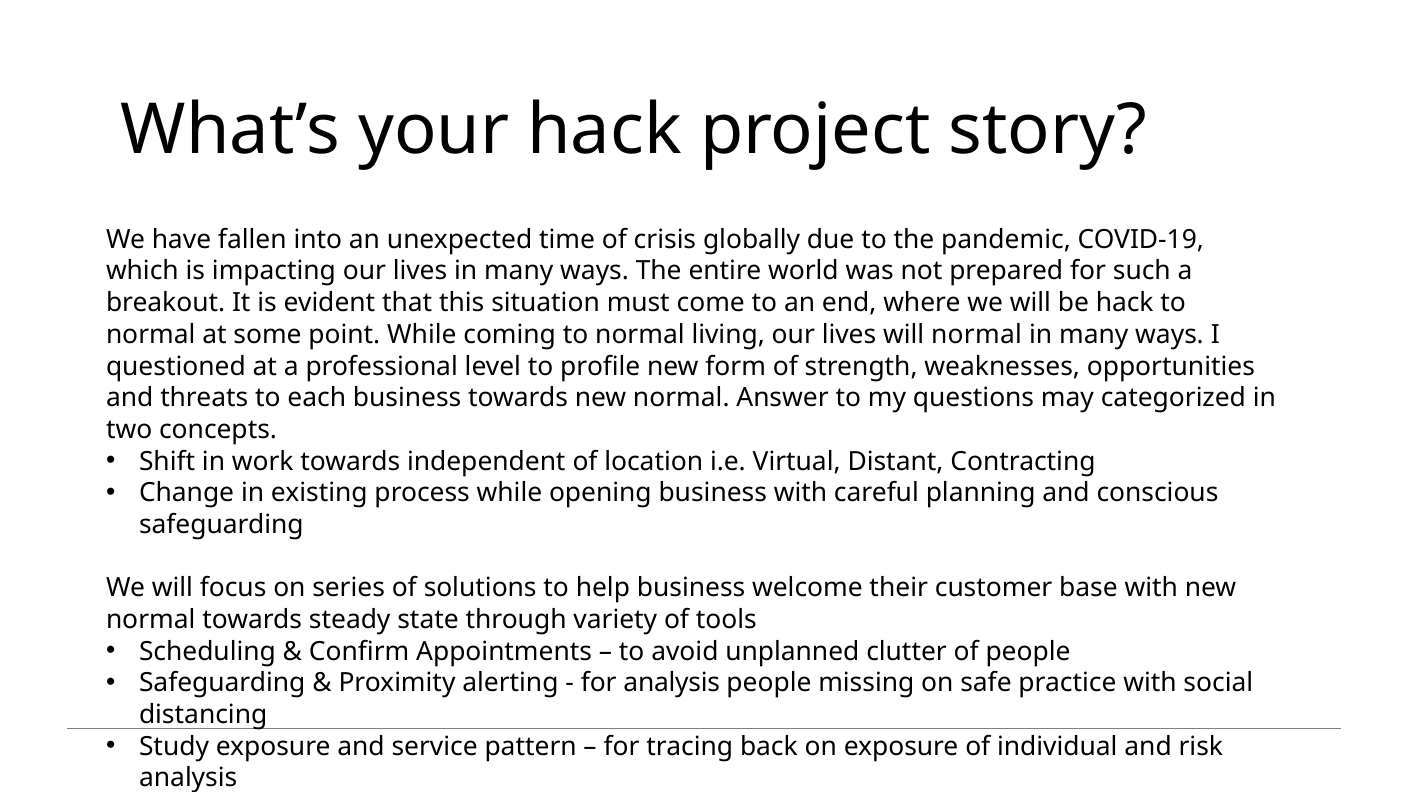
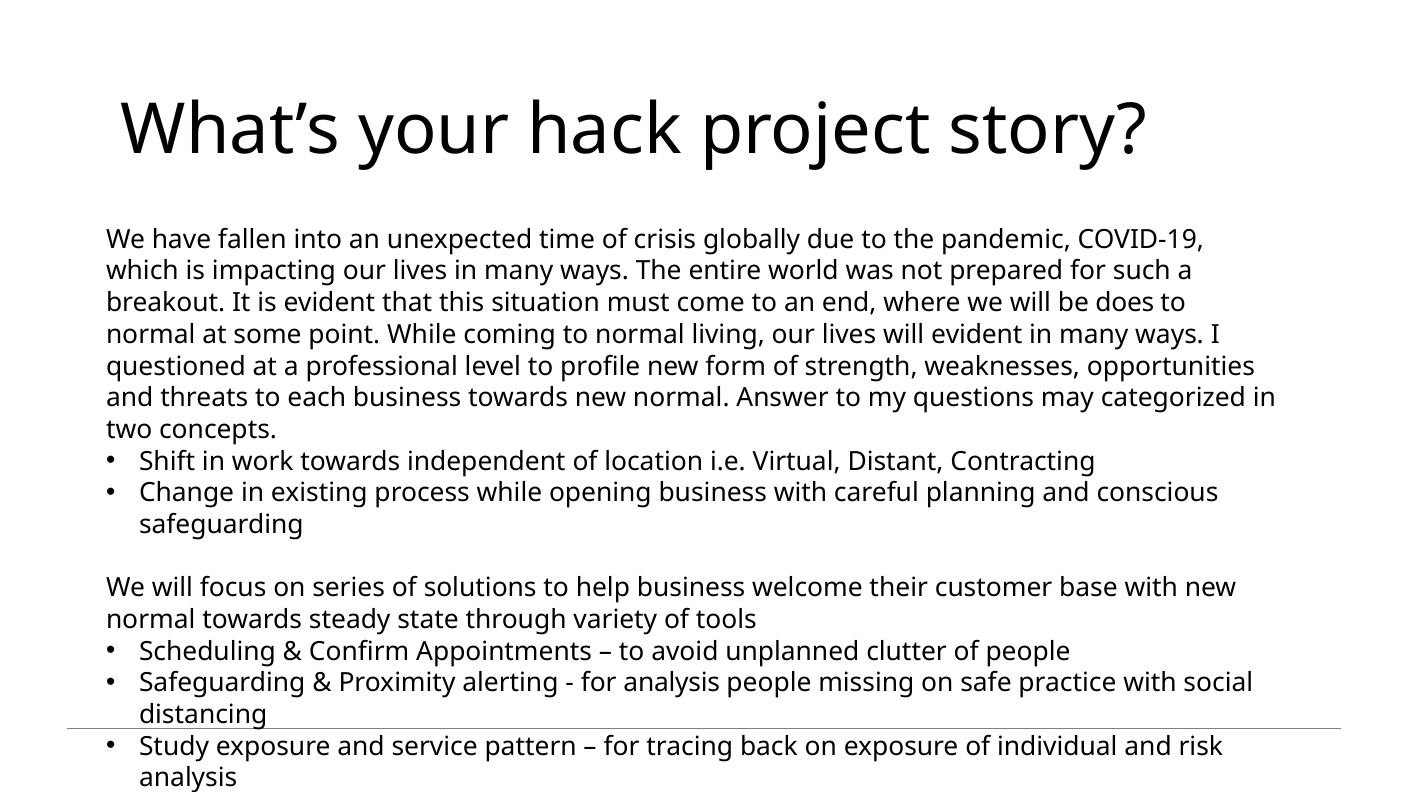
be hack: hack -> does (1125, 303)
will normal: normal -> evident (977, 335)
